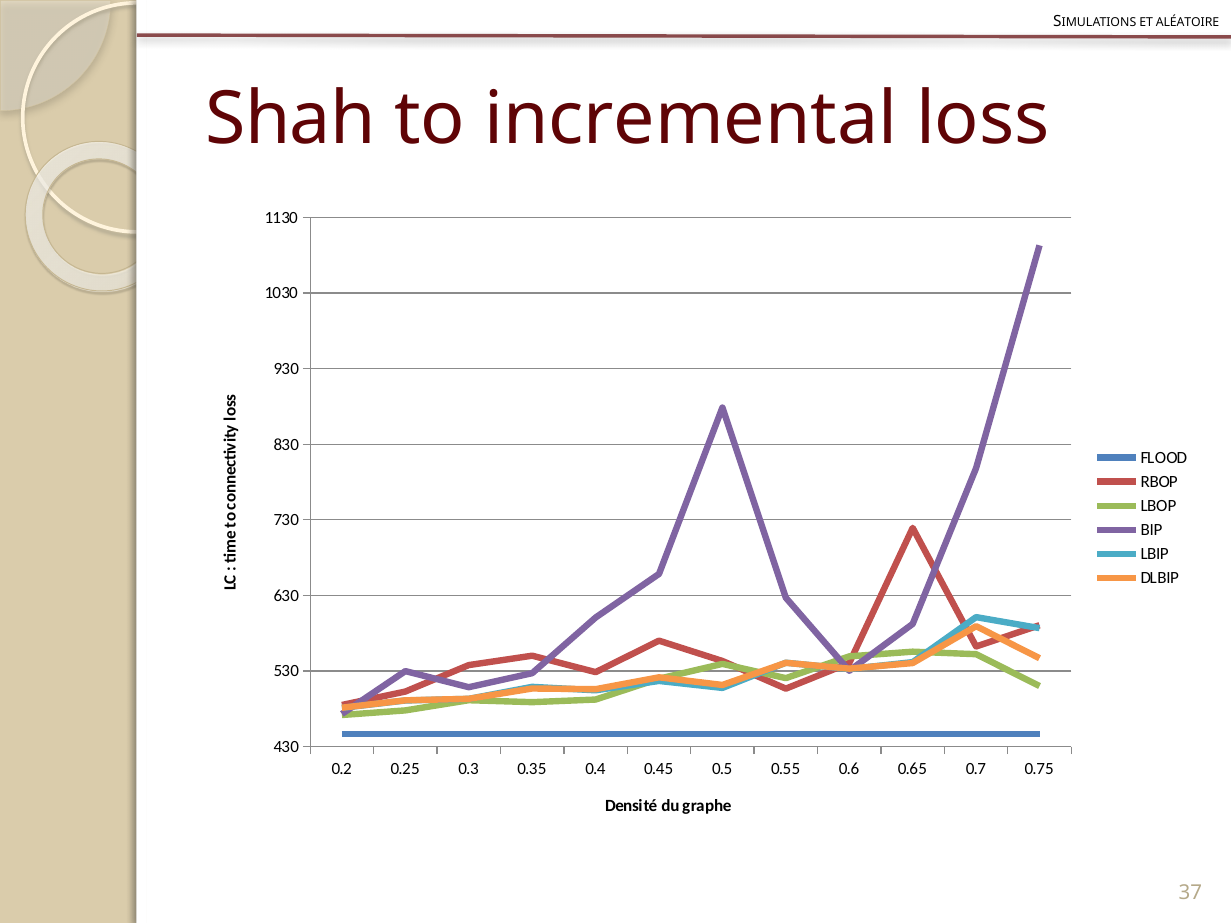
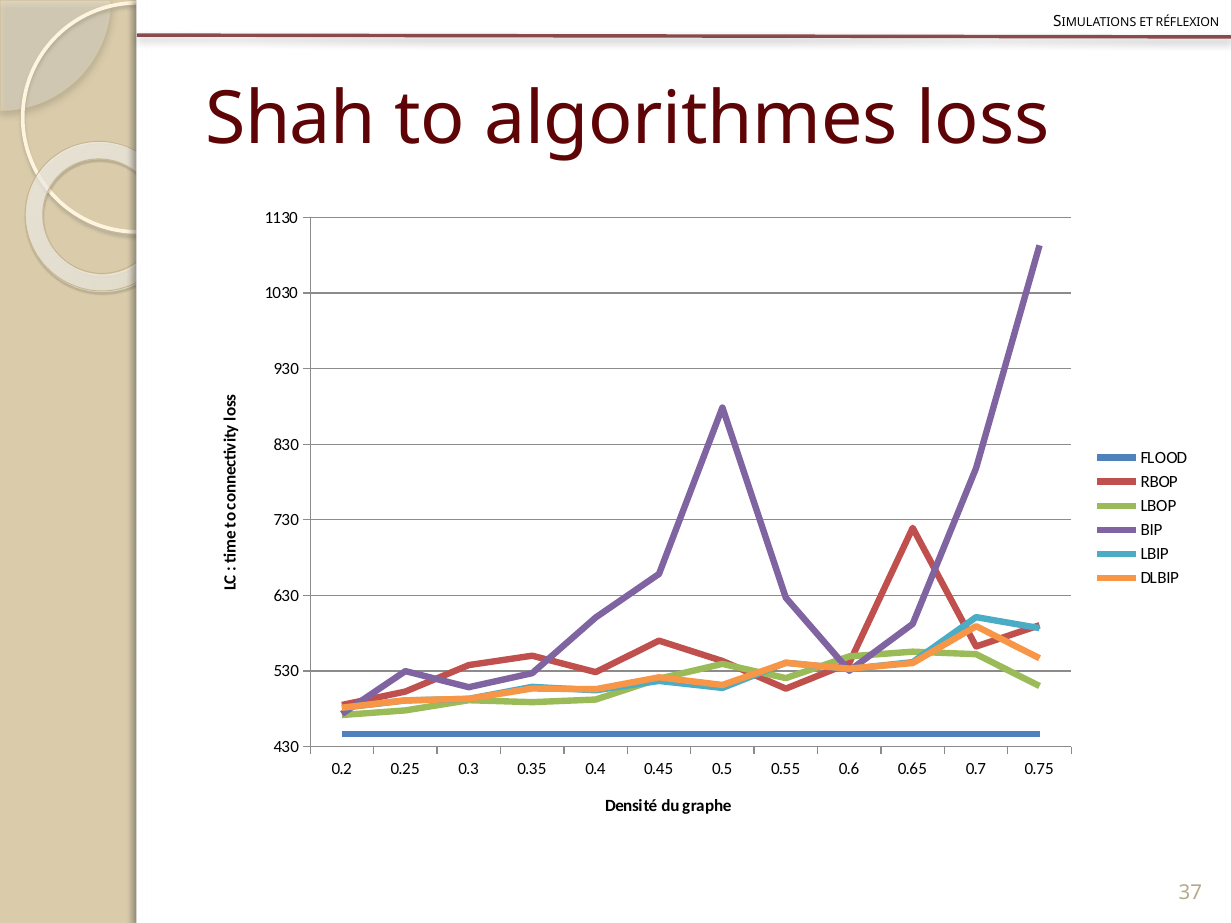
ALÉATOIRE: ALÉATOIRE -> RÉFLEXION (1188, 22)
incremental: incremental -> algorithmes (691, 119)
